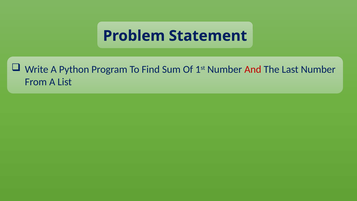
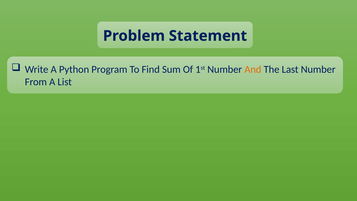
And colour: red -> orange (253, 69)
